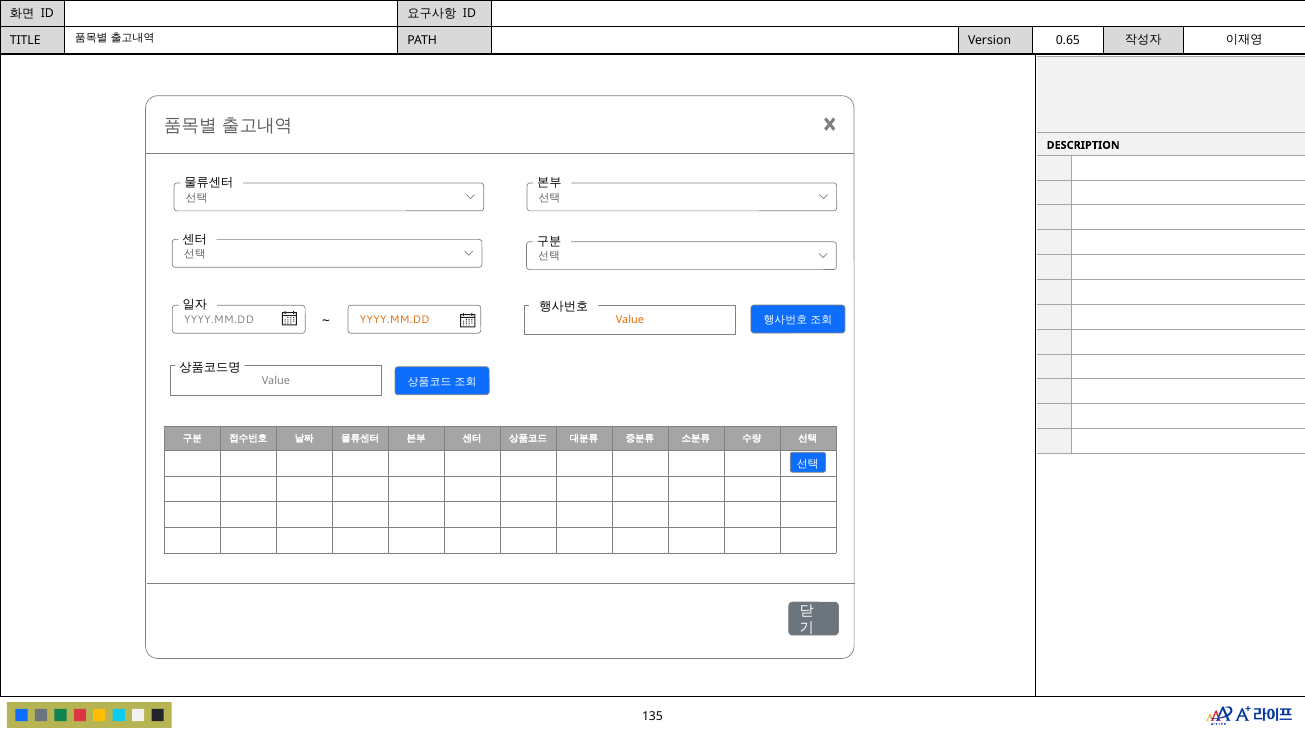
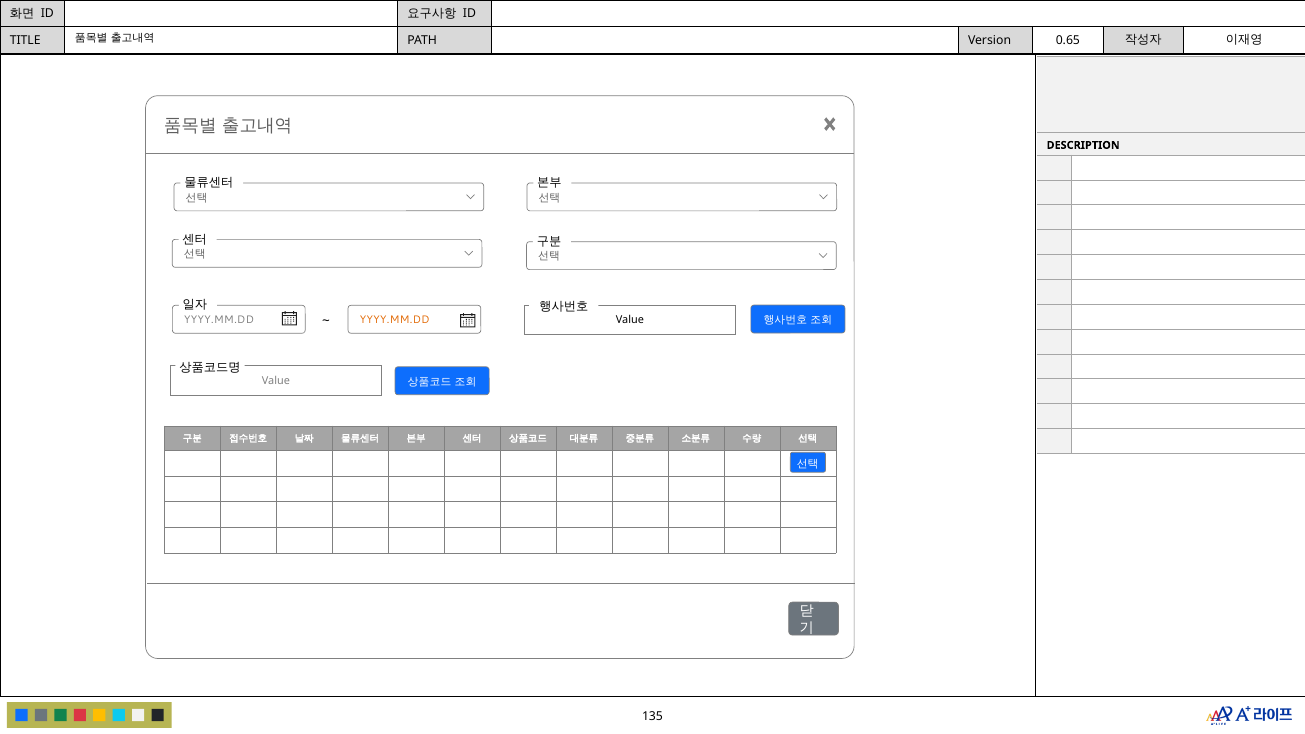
Value colour: orange -> black (630, 320)
